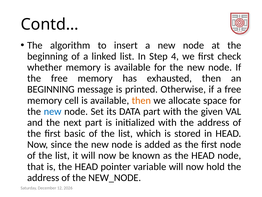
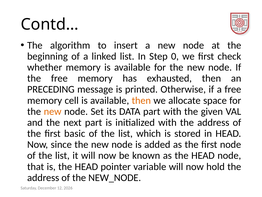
4: 4 -> 0 (175, 56)
BEGINNING: BEGINNING -> PRECEDING (51, 89)
new colour: blue -> orange (53, 111)
